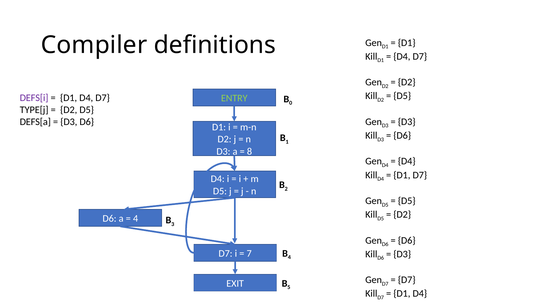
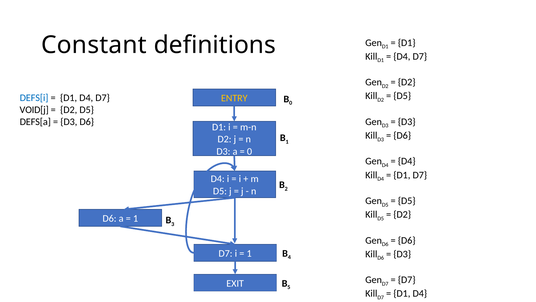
Compiler: Compiler -> Constant (94, 45)
DEFS[i colour: purple -> blue (34, 98)
ENTRY colour: light green -> yellow (234, 98)
TYPE[j: TYPE[j -> VOID[j (34, 110)
8: 8 -> 0 (249, 151)
4: 4 -> 1 (136, 218)
7: 7 -> 1 (249, 253)
